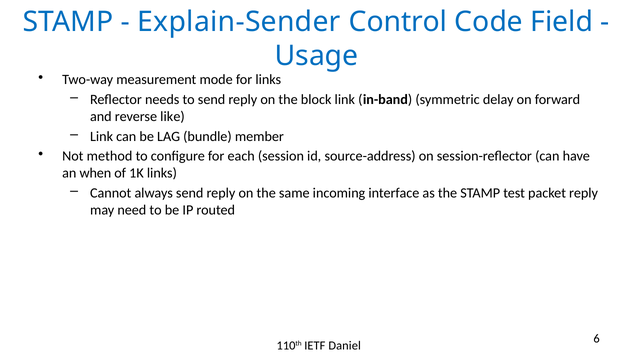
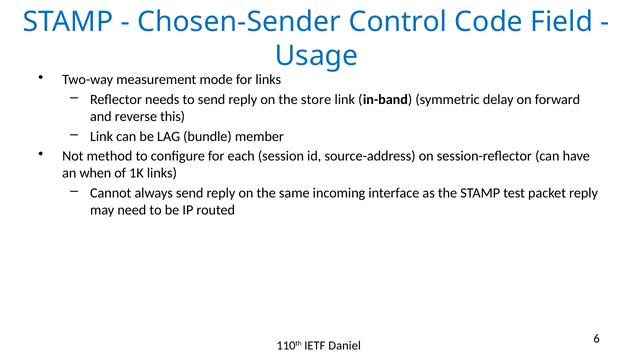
Explain-Sender: Explain-Sender -> Chosen-Sender (239, 22)
block: block -> store (316, 100)
like: like -> this (173, 117)
